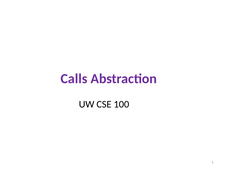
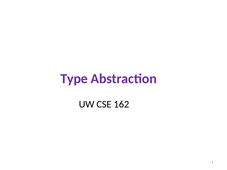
Calls: Calls -> Type (74, 79)
100: 100 -> 162 (121, 104)
